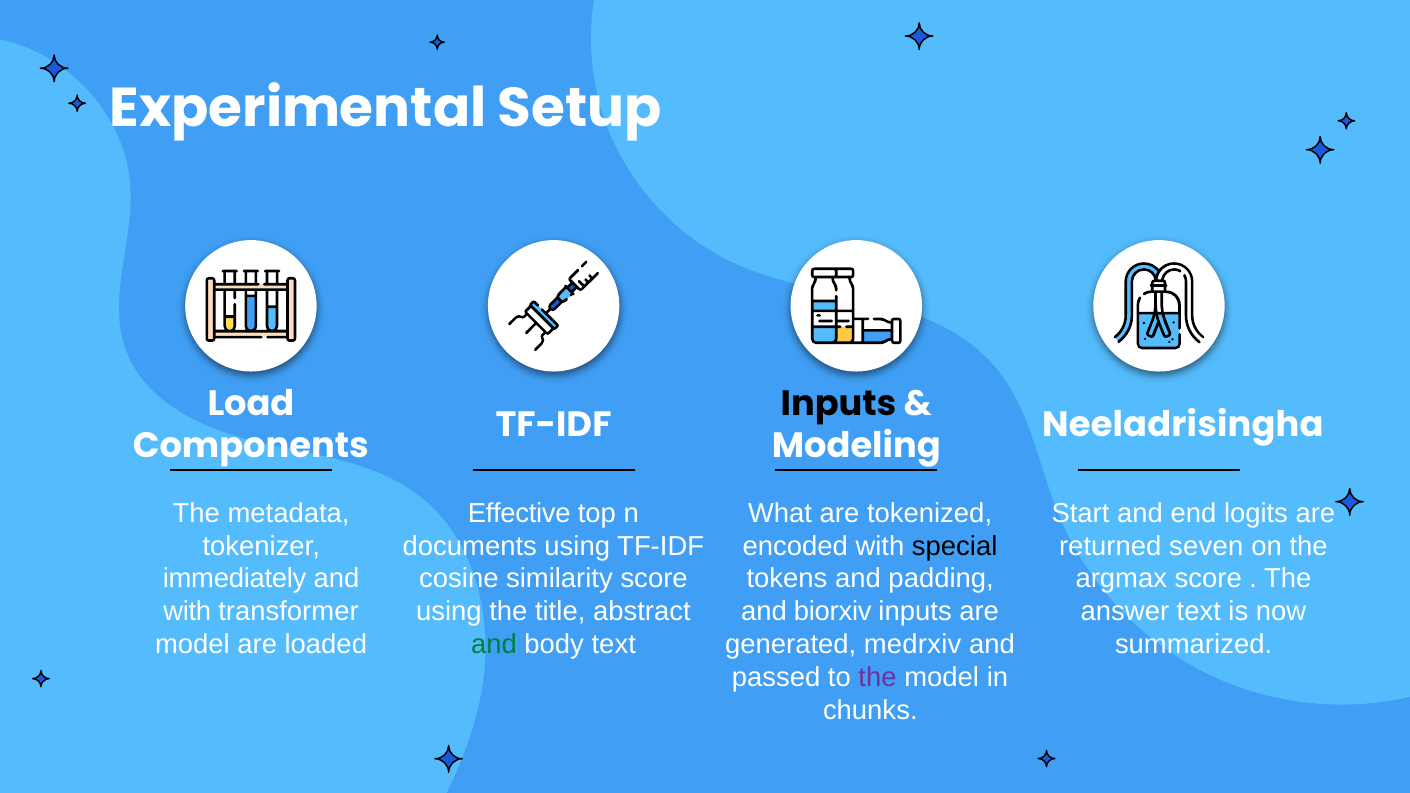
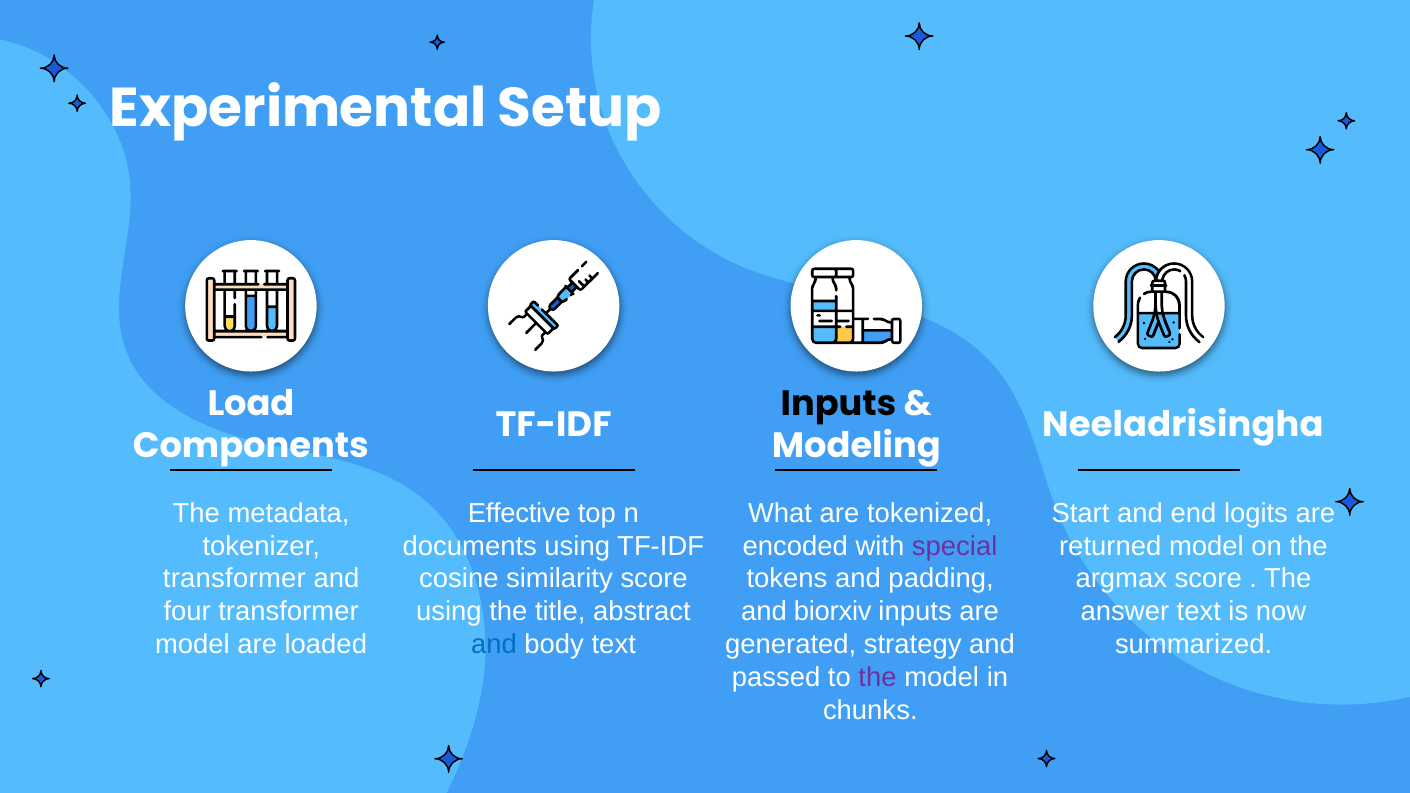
special colour: black -> purple (955, 546)
returned seven: seven -> model (1206, 546)
immediately: immediately -> transformer (234, 579)
with: with -> four (187, 612)
and colour: green -> blue (494, 645)
medrxiv: medrxiv -> strategy (913, 645)
